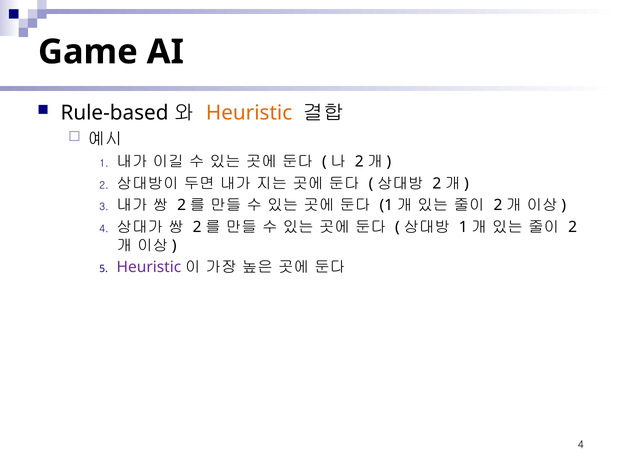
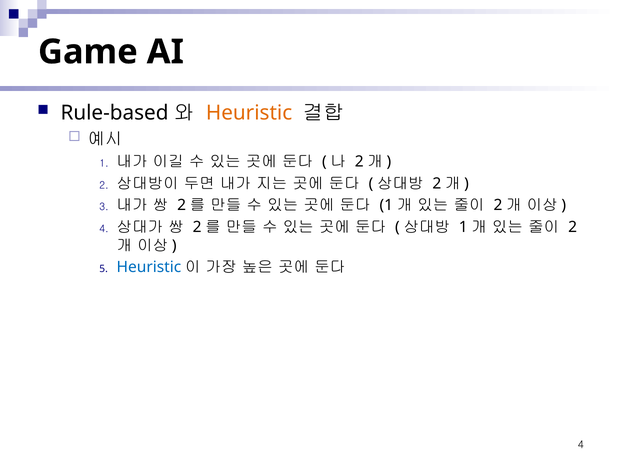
Heuristic colour: purple -> blue (149, 267)
